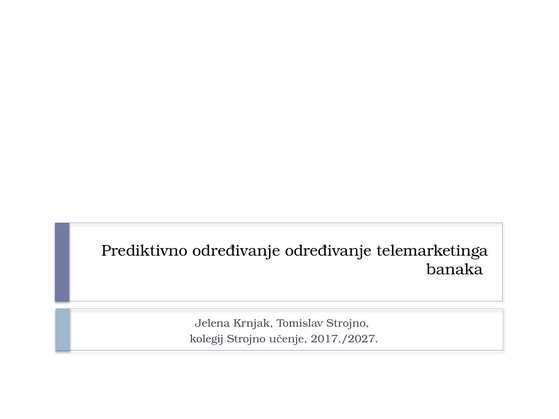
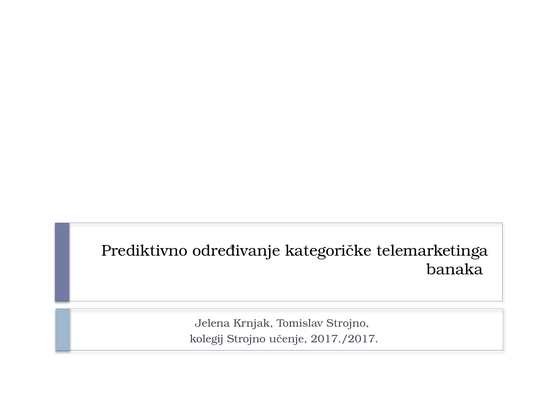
određivanje određivanje: određivanje -> kategoričke (328, 251)
2017./2027: 2017./2027 -> 2017./2017 (345, 339)
